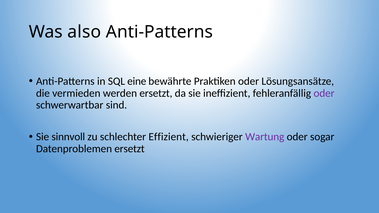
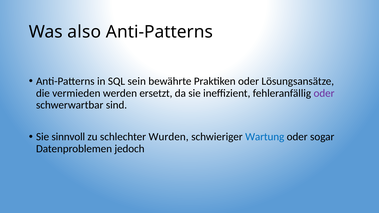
eine: eine -> sein (137, 81)
Effizient: Effizient -> Wurden (169, 137)
Wartung colour: purple -> blue (265, 137)
Datenproblemen ersetzt: ersetzt -> jedoch (130, 149)
